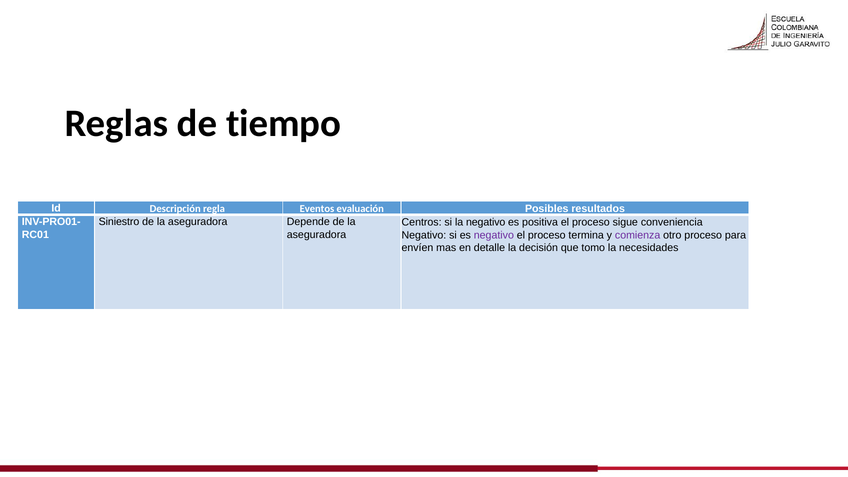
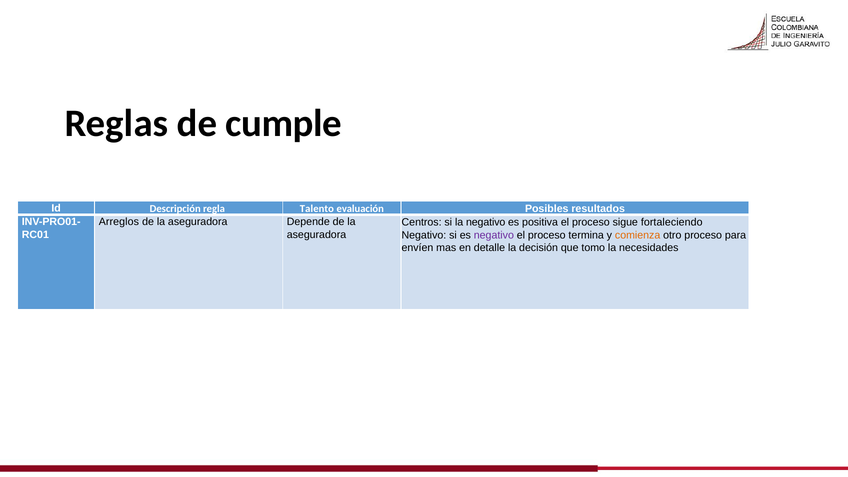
tiempo: tiempo -> cumple (284, 123)
Eventos: Eventos -> Talento (317, 209)
Siniestro: Siniestro -> Arreglos (119, 222)
conveniencia: conveniencia -> fortaleciendo (672, 222)
comienza colour: purple -> orange (638, 235)
